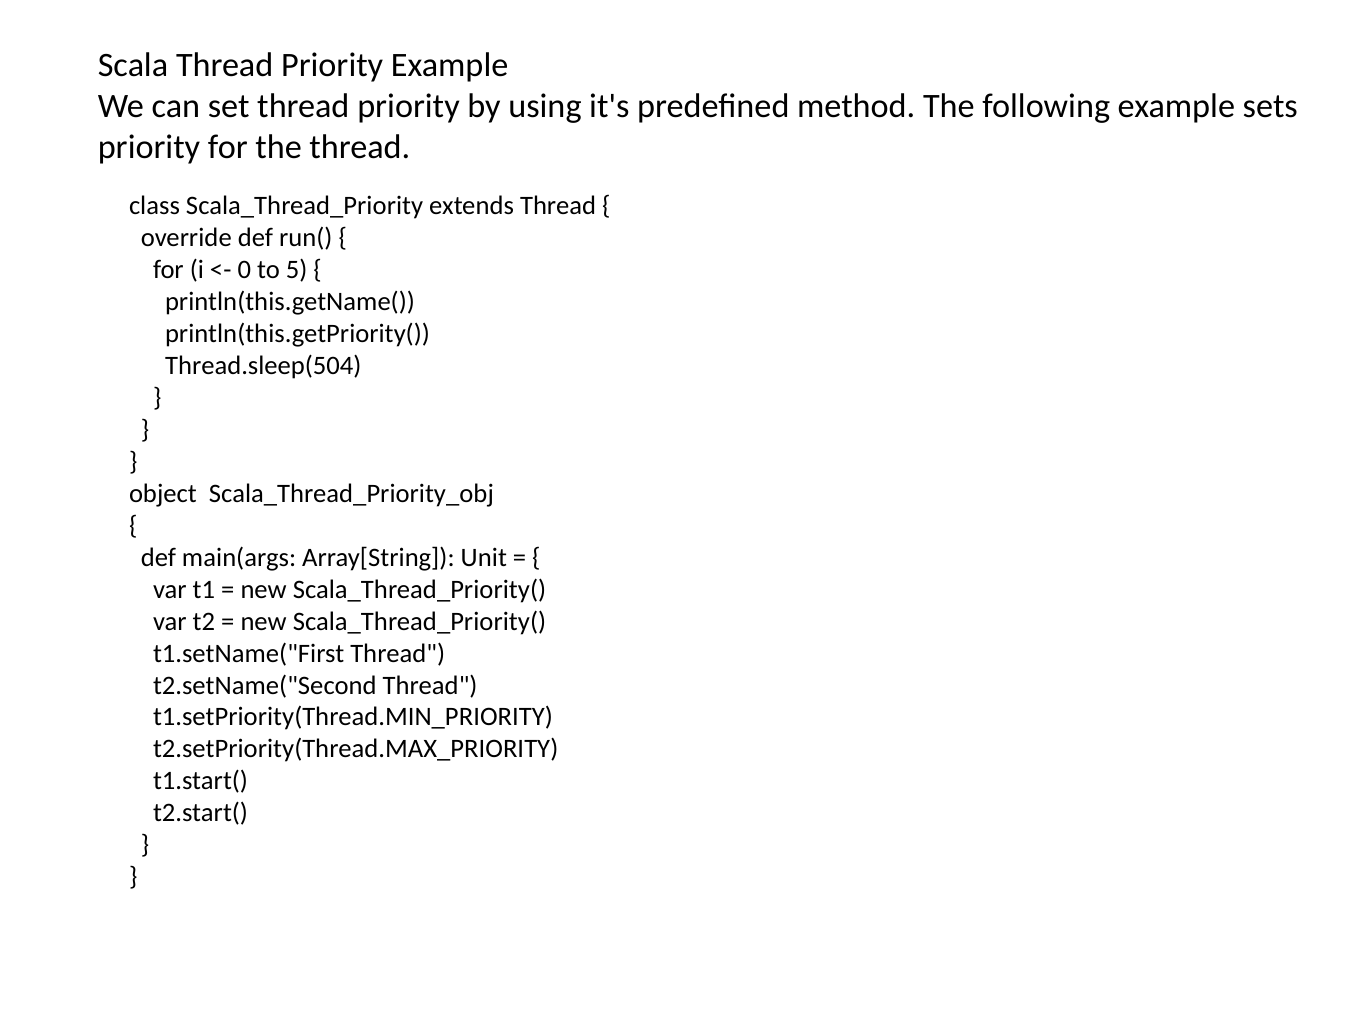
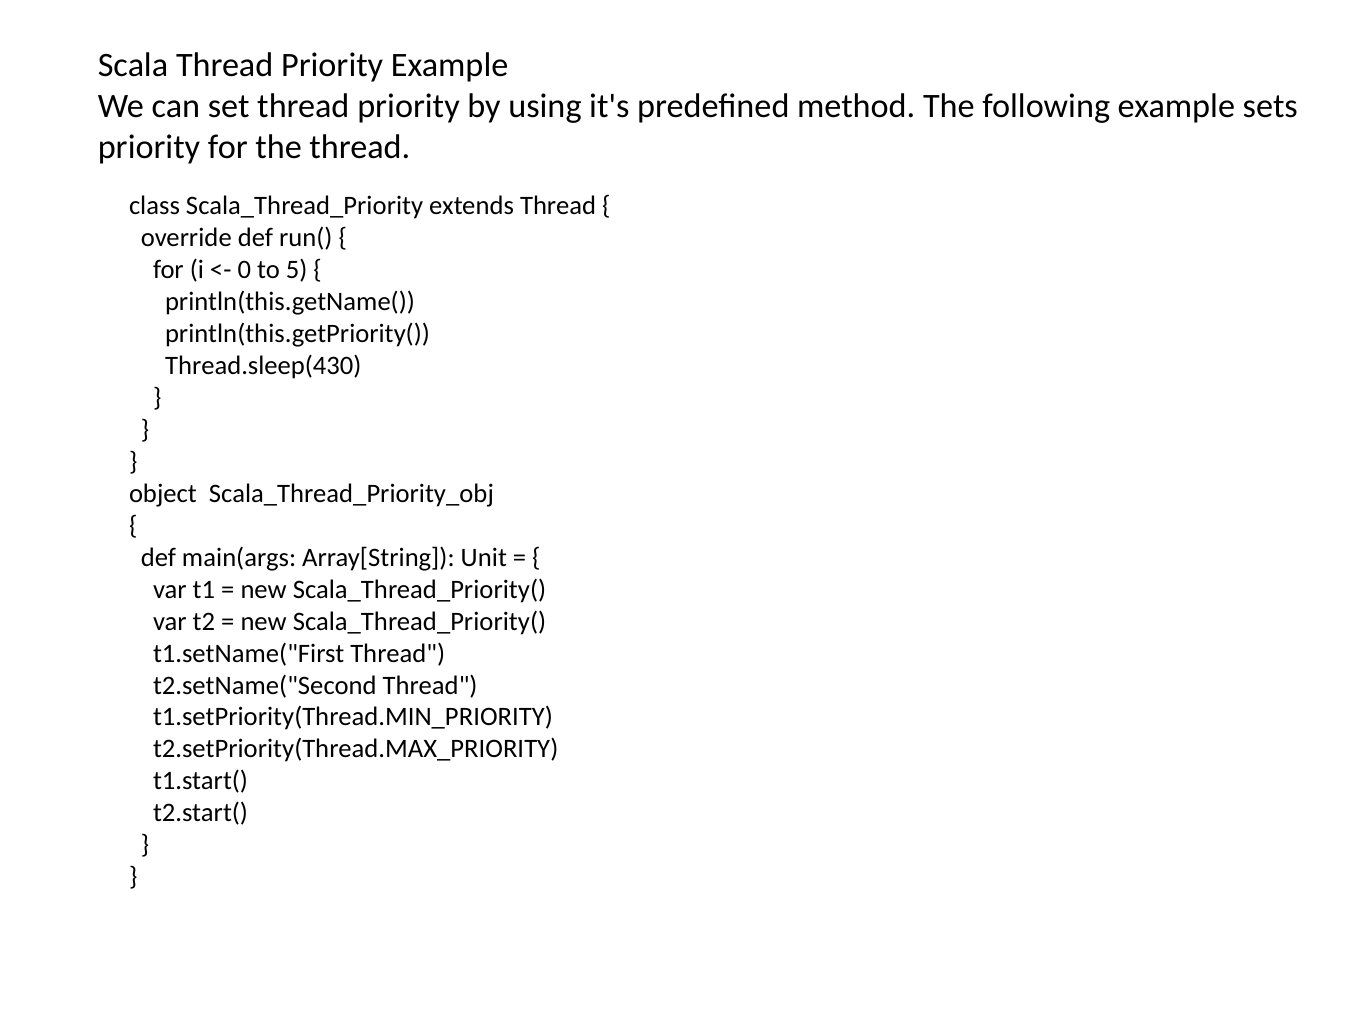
Thread.sleep(504: Thread.sleep(504 -> Thread.sleep(430 (263, 366)
